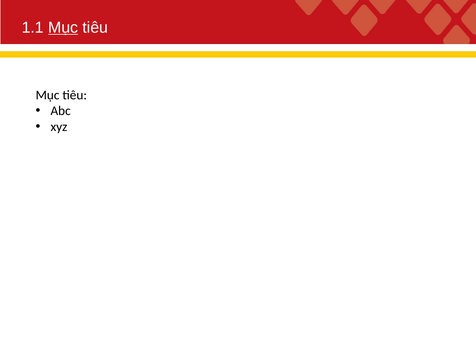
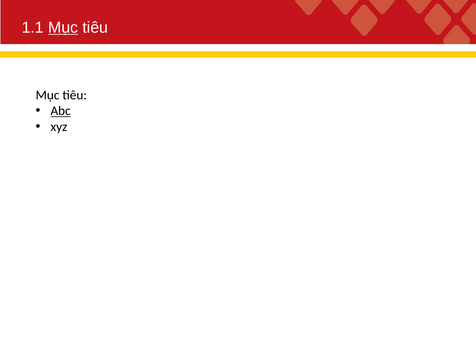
Abc underline: none -> present (61, 111)
